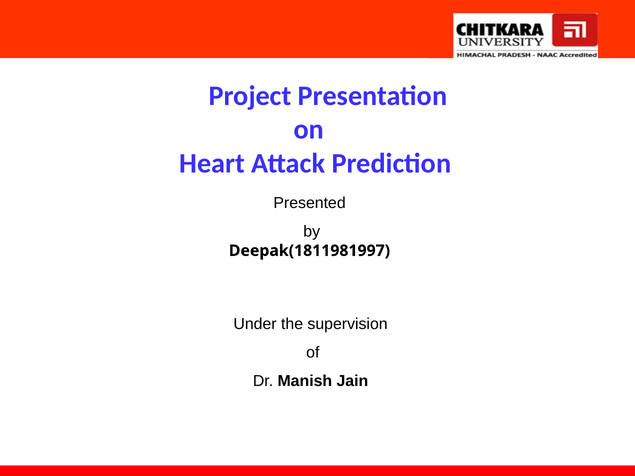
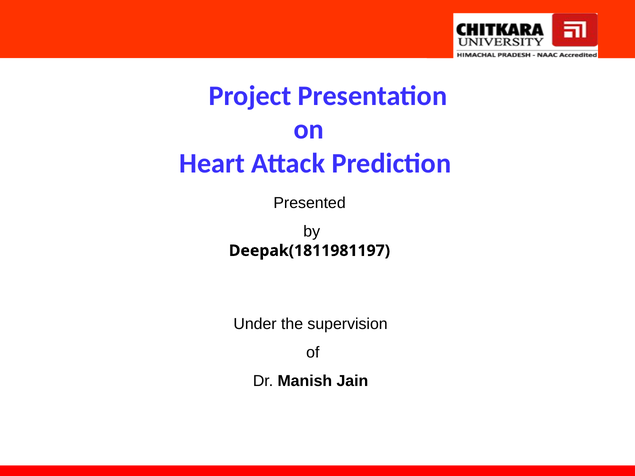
Deepak(1811981997: Deepak(1811981997 -> Deepak(1811981197 (309, 251)
